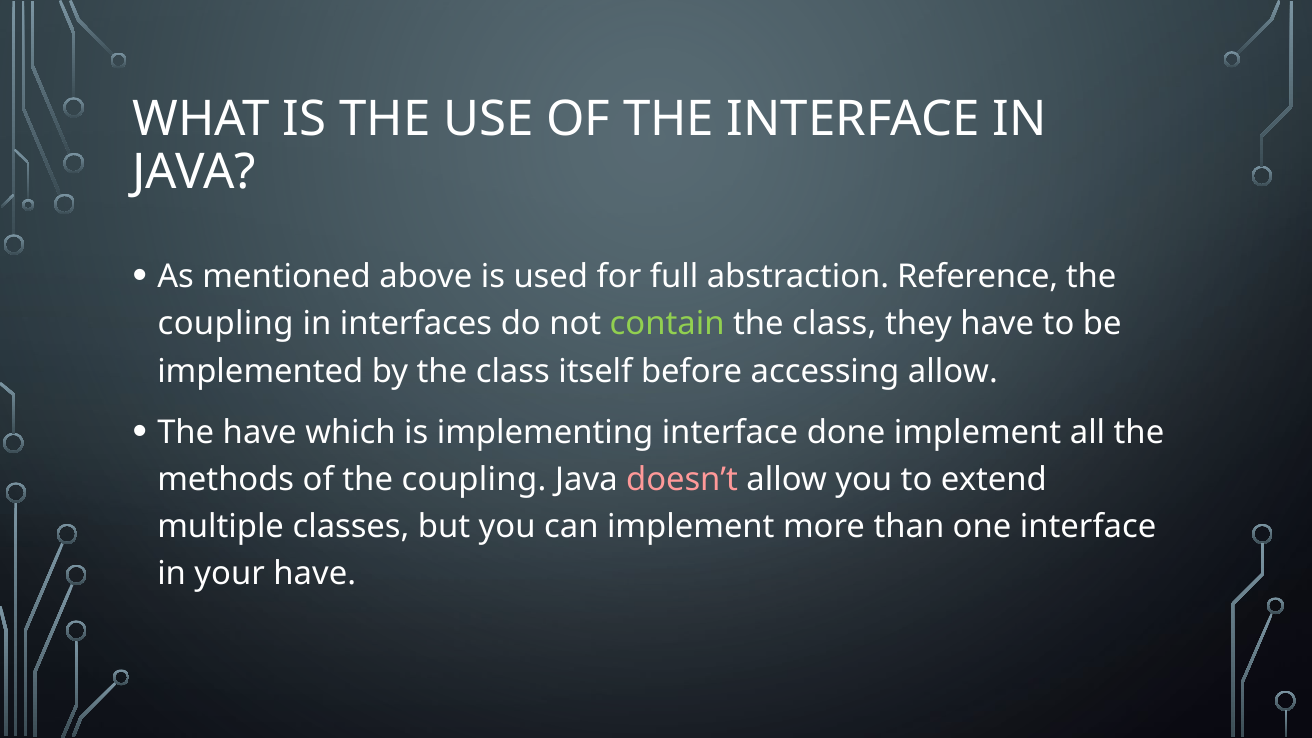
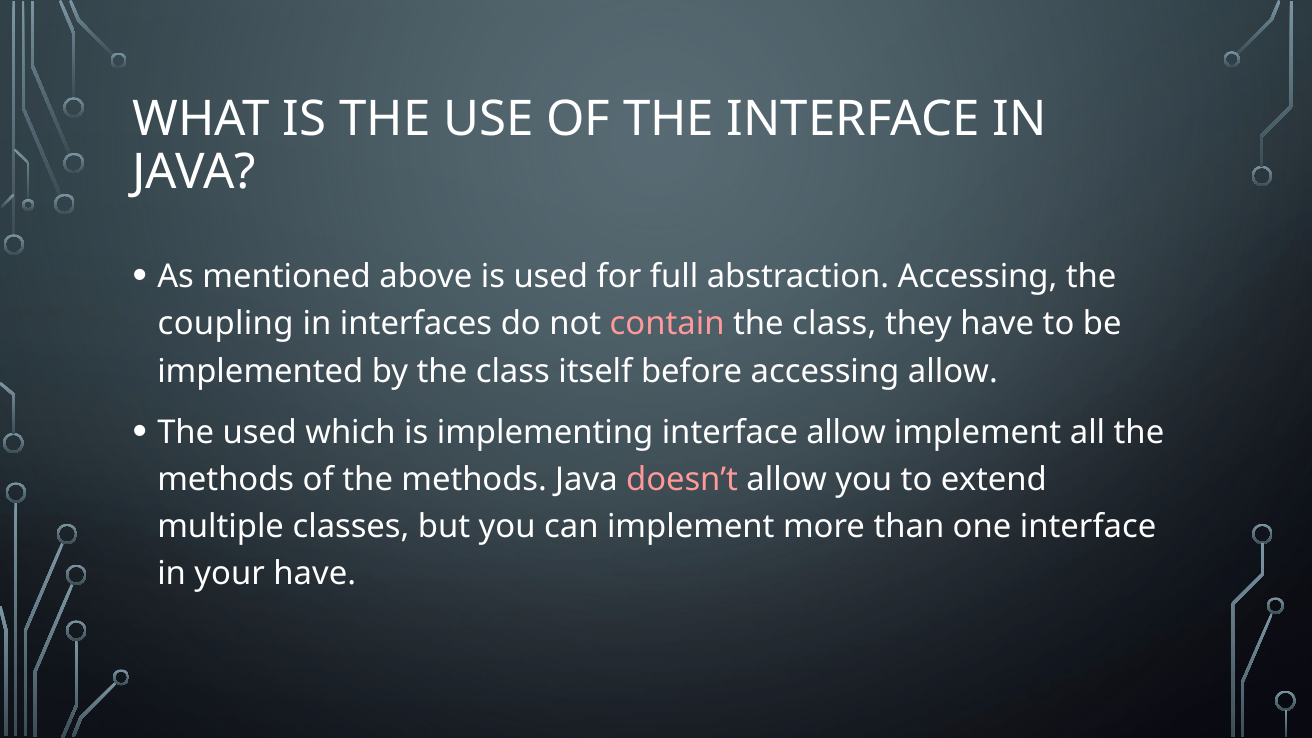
abstraction Reference: Reference -> Accessing (978, 277)
contain colour: light green -> pink (667, 324)
The have: have -> used (260, 432)
interface done: done -> allow (846, 432)
of the coupling: coupling -> methods (474, 479)
